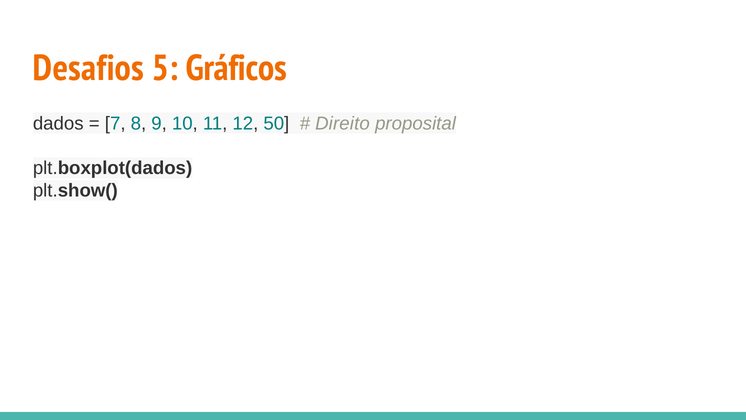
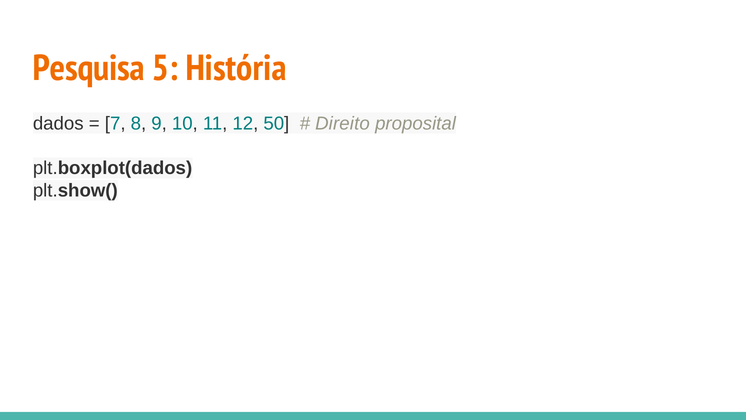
Desafios: Desafios -> Pesquisa (89, 68)
Gráficos: Gráficos -> História (236, 68)
